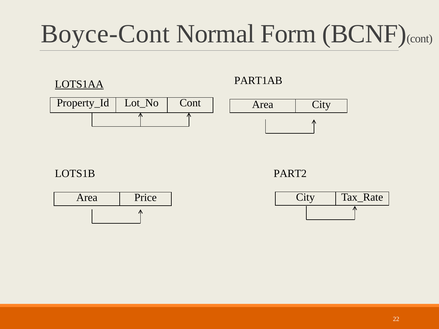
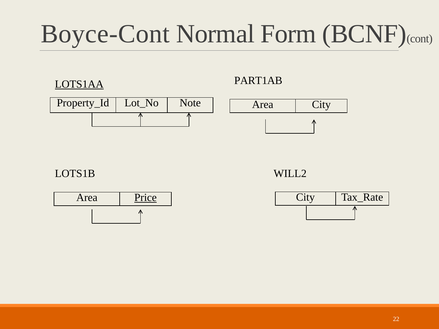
Cont: Cont -> Note (190, 103)
PART2: PART2 -> WILL2 (290, 174)
Price underline: none -> present (146, 198)
